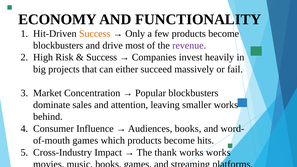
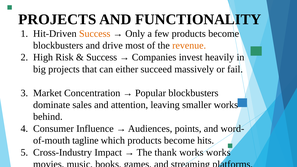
ECONOMY: ECONOMY -> PROJECTS (57, 19)
revenue colour: purple -> orange (189, 45)
Audiences books: books -> points (188, 129)
games: games -> tagline (85, 141)
